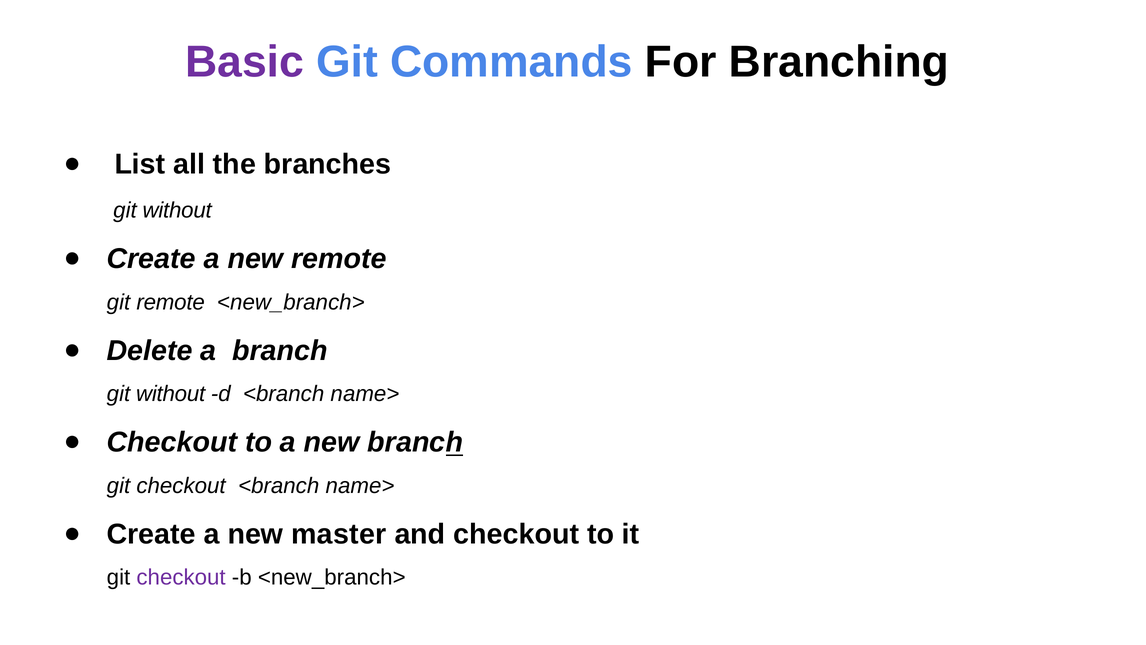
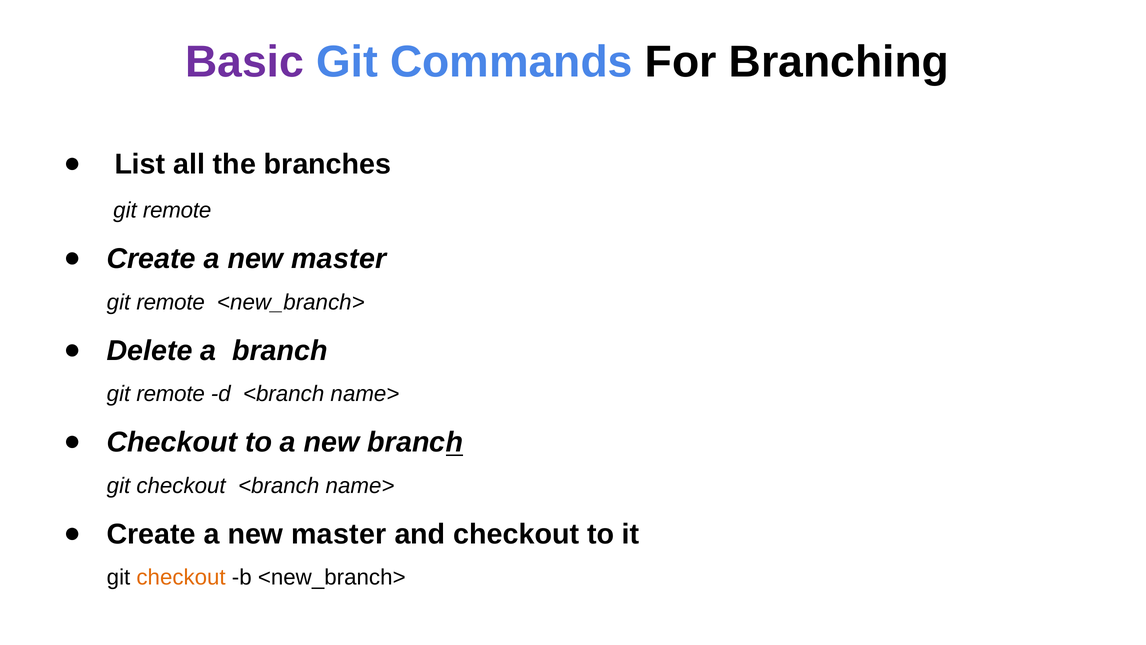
without: without -> remote (177, 210)
remote: remote -> master (339, 259)
without: without -> remote (171, 394)
checkout colour: purple -> orange (181, 577)
